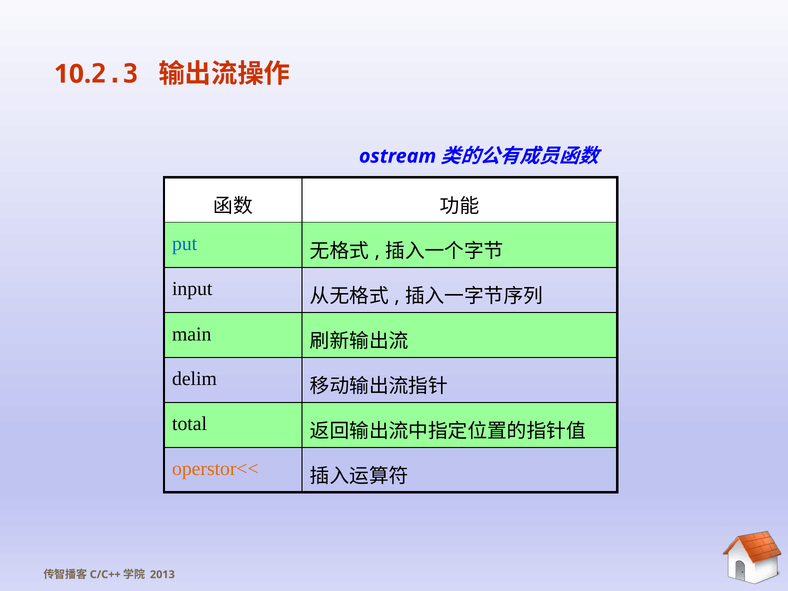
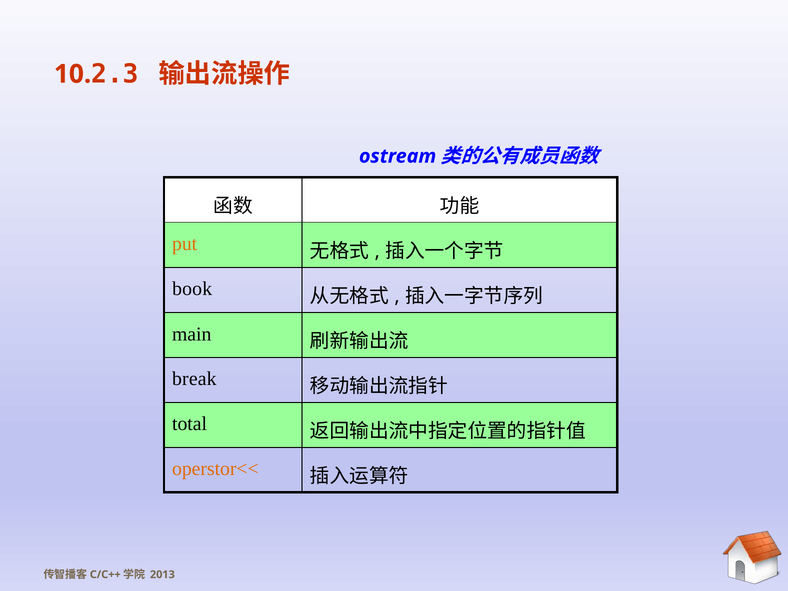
put colour: blue -> orange (185, 244)
input: input -> book (192, 289)
delim: delim -> break (194, 379)
